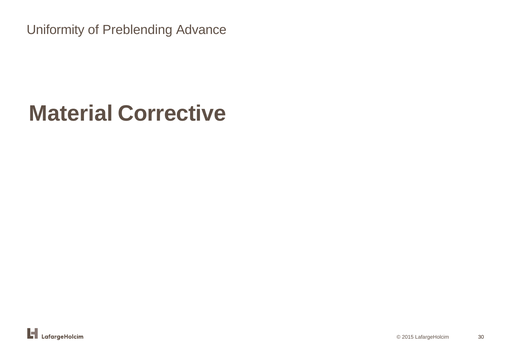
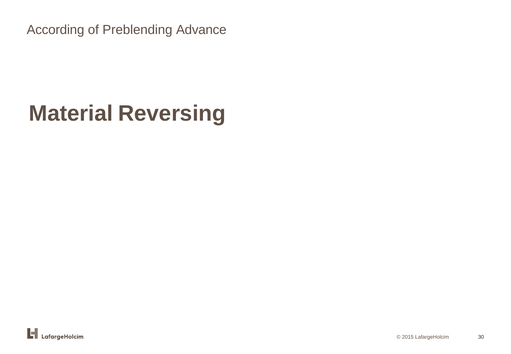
Uniformity: Uniformity -> According (56, 30)
Corrective: Corrective -> Reversing (172, 113)
